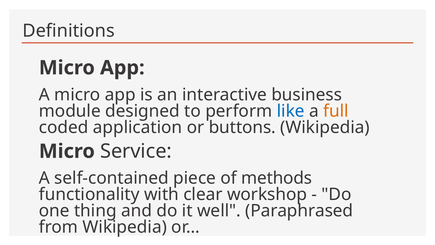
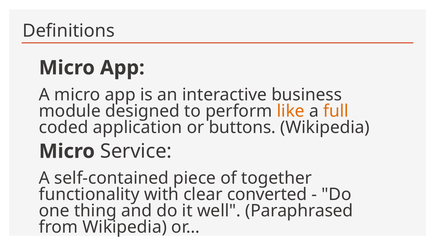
like colour: blue -> orange (291, 111)
methods: methods -> together (277, 178)
workshop: workshop -> converted (267, 194)
